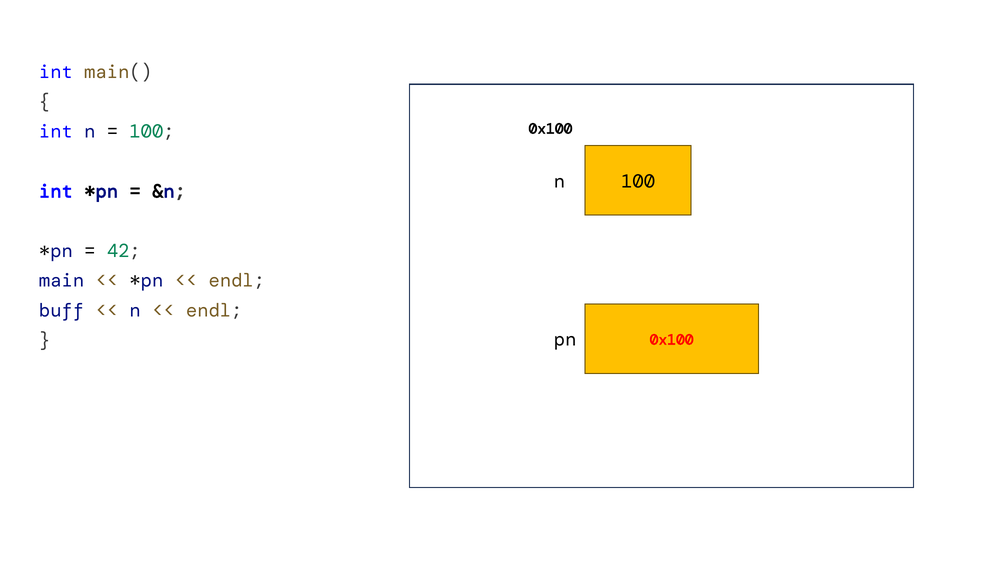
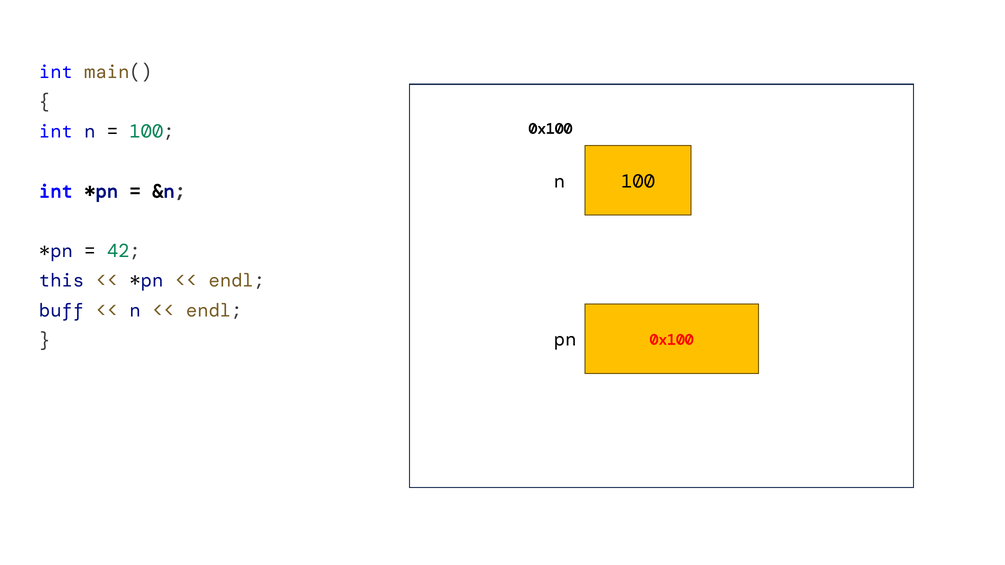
main: main -> this (62, 281)
